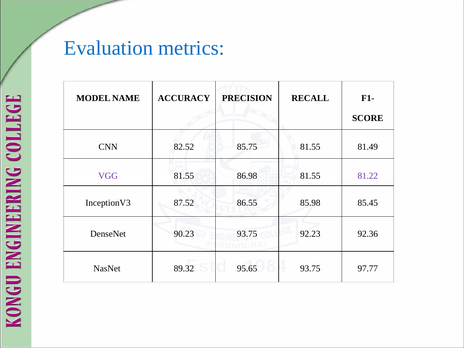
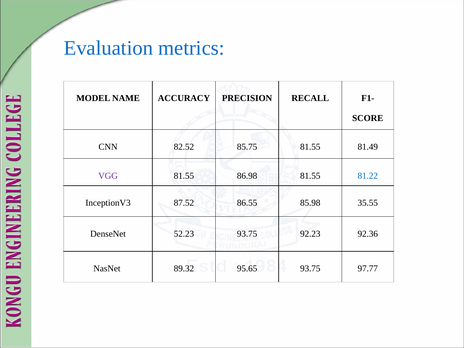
81.22 colour: purple -> blue (368, 176)
85.45: 85.45 -> 35.55 (368, 203)
90.23: 90.23 -> 52.23 (184, 234)
